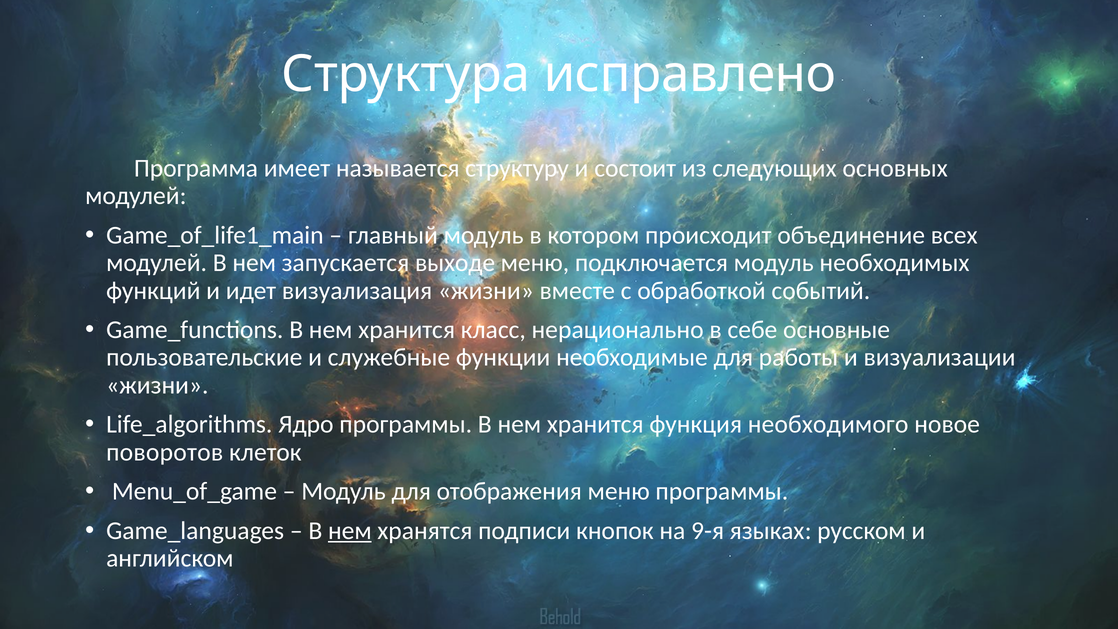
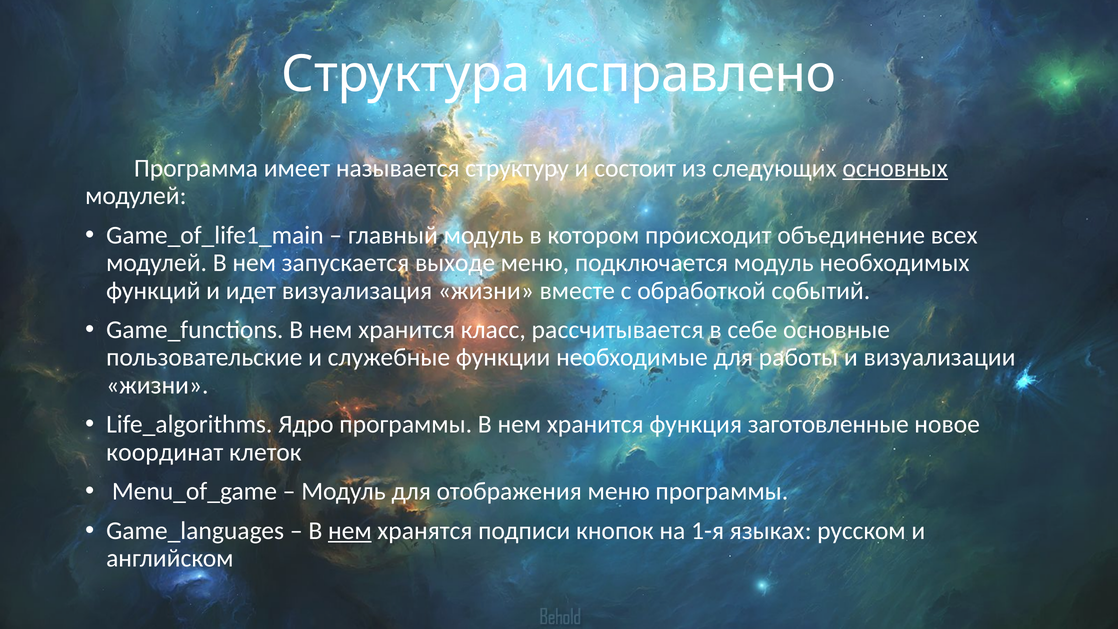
основных underline: none -> present (895, 168)
нерационально: нерационально -> рассчитывается (618, 330)
необходимого: необходимого -> заготовленные (828, 424)
поворотов: поворотов -> координат (165, 452)
9-я: 9-я -> 1-я (708, 531)
